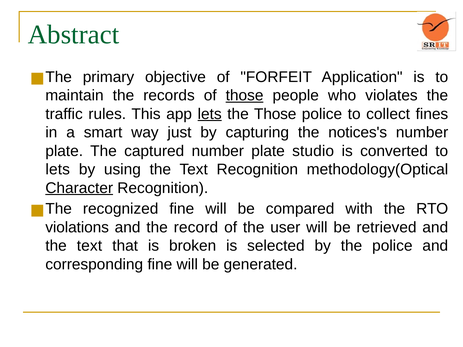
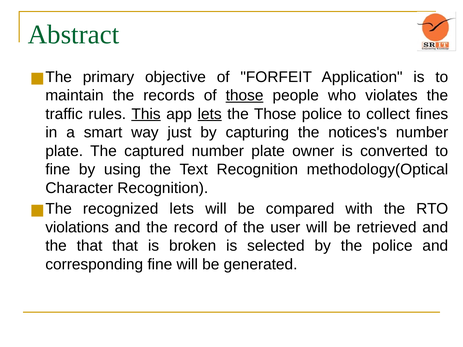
This underline: none -> present (146, 114)
studio: studio -> owner (313, 151)
lets: lets -> fine (58, 170)
Character underline: present -> none (79, 188)
recognized fine: fine -> lets (182, 209)
text: text -> that (90, 246)
